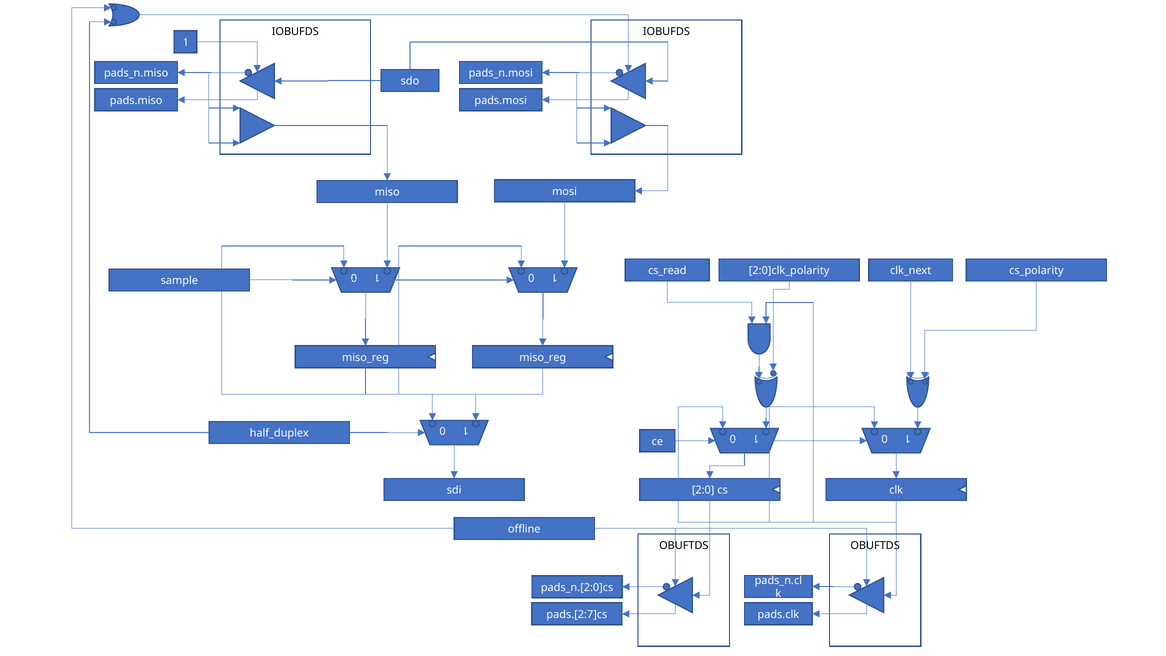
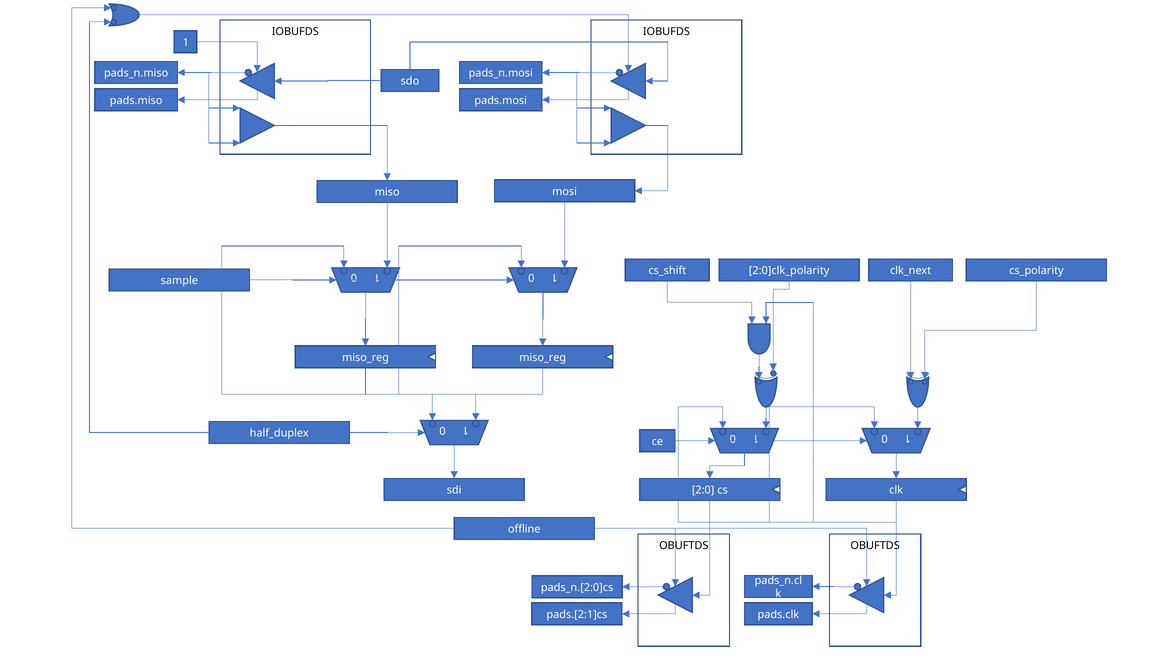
cs_read: cs_read -> cs_shift (667, 271)
pads.[2:7]cs: pads.[2:7]cs -> pads.[2:1]cs (577, 614)
